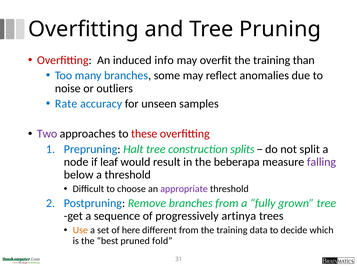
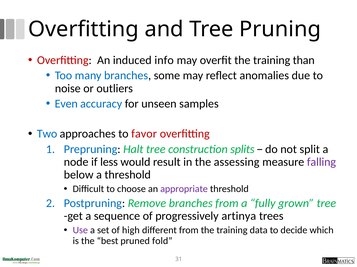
Rate: Rate -> Even (66, 104)
Two colour: purple -> blue (47, 134)
these: these -> favor (144, 134)
leaf: leaf -> less (109, 162)
beberapa: beberapa -> assessing (237, 162)
Use colour: orange -> purple (80, 231)
here: here -> high (131, 231)
